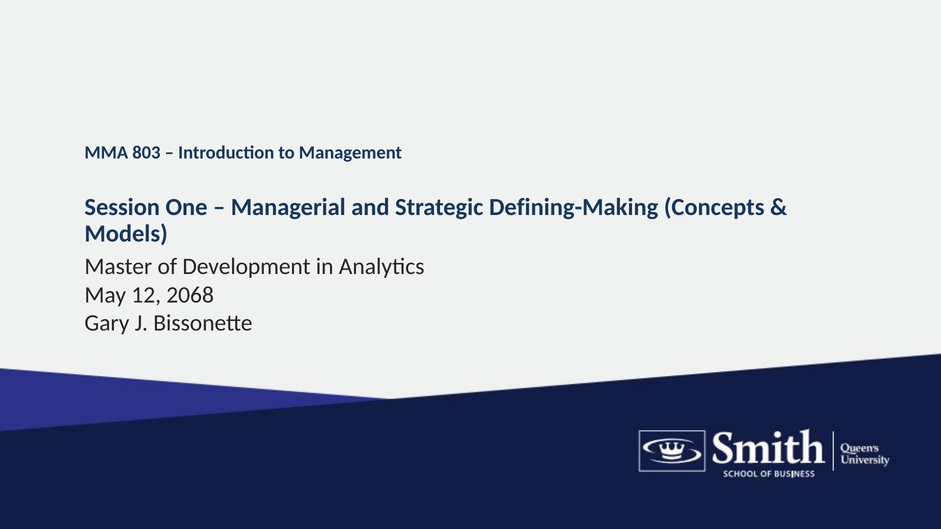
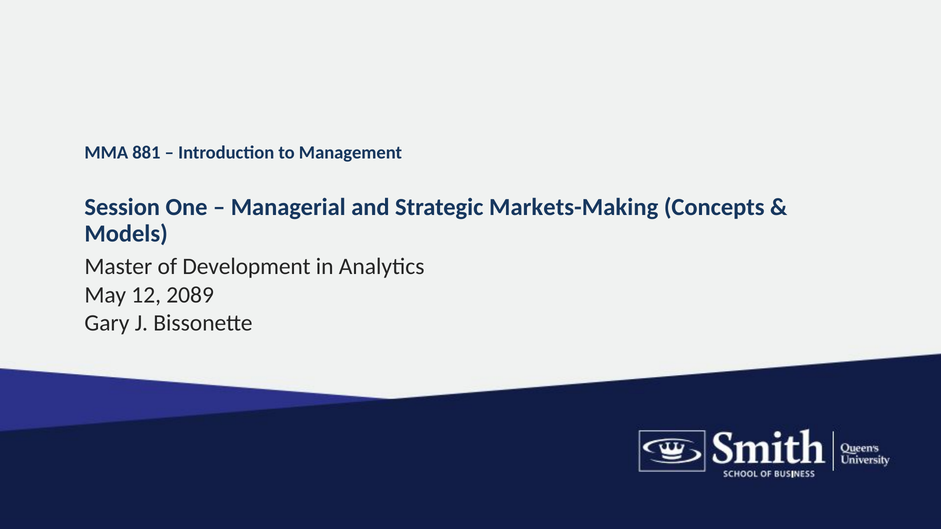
803: 803 -> 881 (146, 153)
Defining-Making: Defining-Making -> Markets-Making (574, 208)
2068: 2068 -> 2089 (190, 295)
